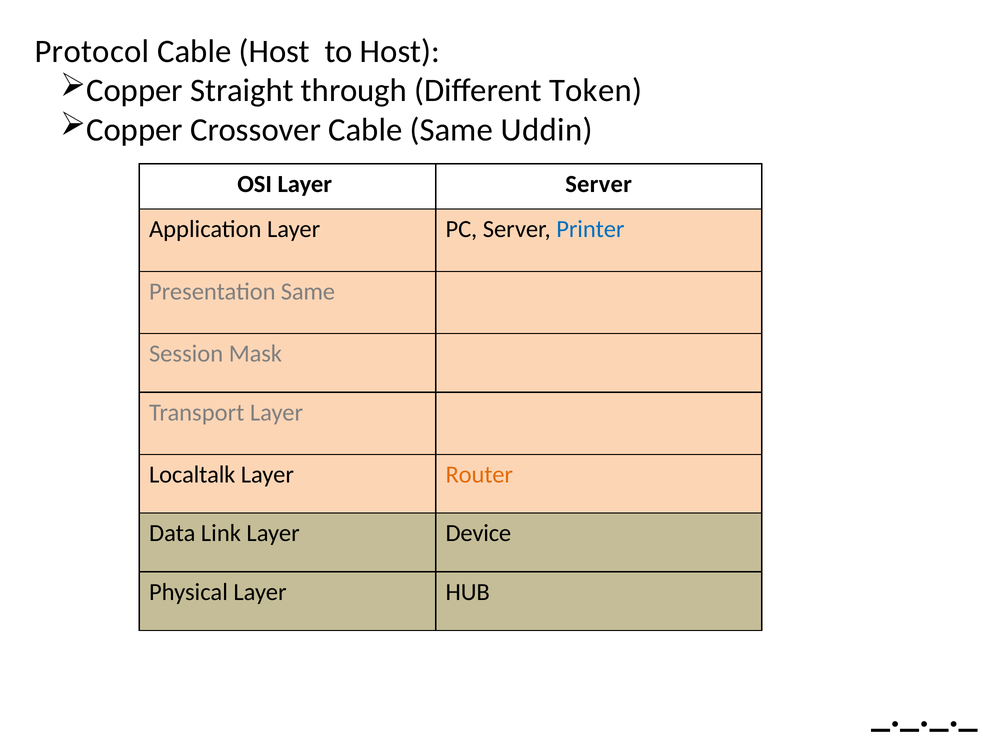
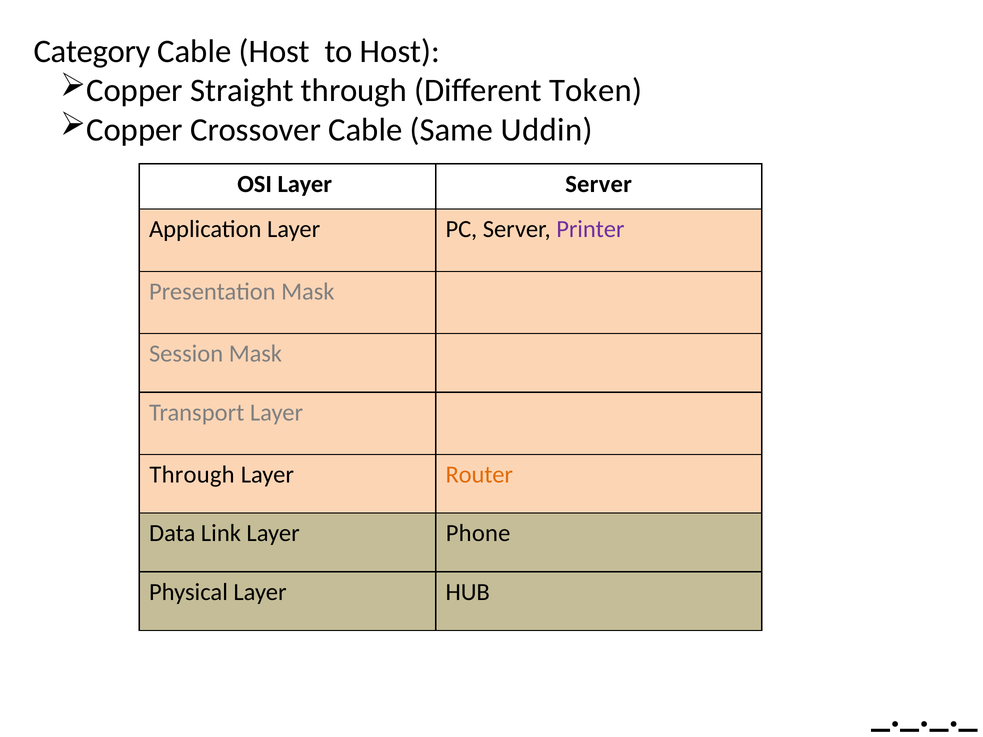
Protocol: Protocol -> Category (92, 51)
Printer colour: blue -> purple (590, 229)
Presentation Same: Same -> Mask (308, 292)
Localtalk: Localtalk -> Through (192, 475)
Device: Device -> Phone (478, 534)
